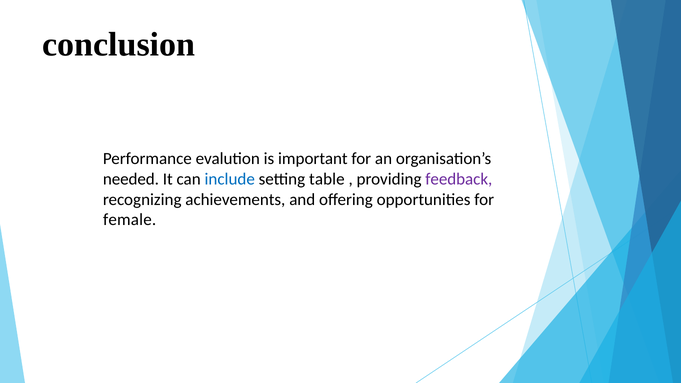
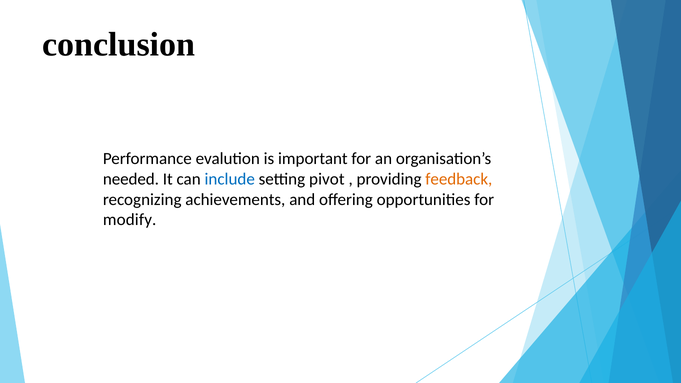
table: table -> pivot (327, 179)
feedback colour: purple -> orange (459, 179)
female: female -> modify (130, 220)
